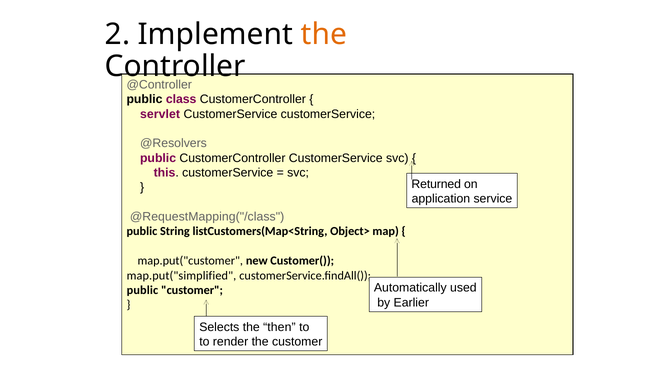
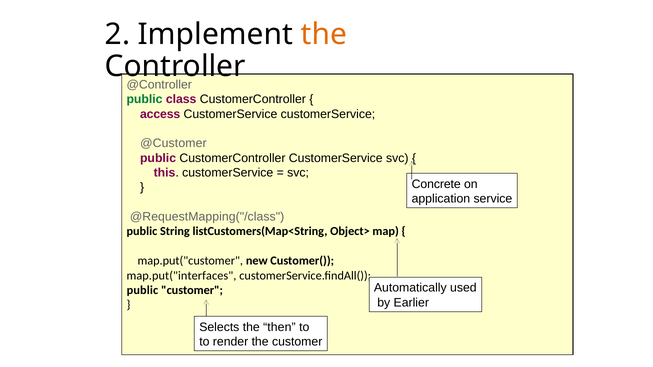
public colour: black -> green (145, 99)
servlet: servlet -> access (160, 114)
@Resolvers: @Resolvers -> @Customer (173, 143)
Returned: Returned -> Concrete (436, 184)
map.put("simplified: map.put("simplified -> map.put("interfaces (181, 276)
